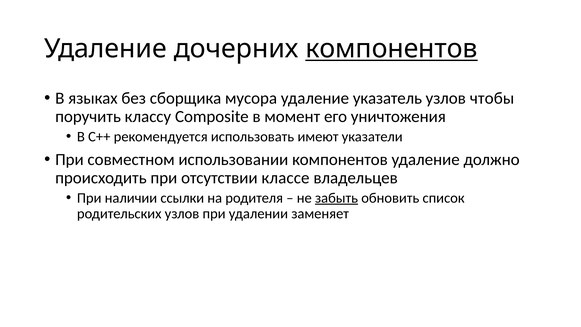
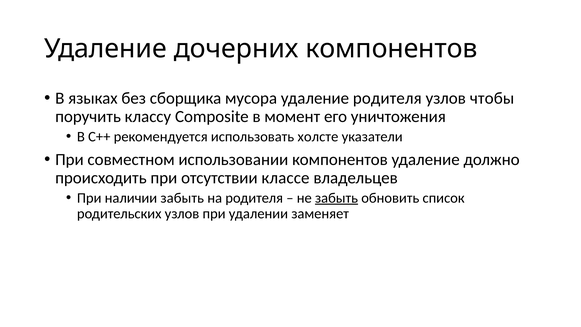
компонентов underline: present -> none (392, 49)
удаление указатель: указатель -> родителя (387, 98)
имеют: имеют -> холсте (318, 136)
наличии ссылки: ссылки -> забыть (182, 198)
